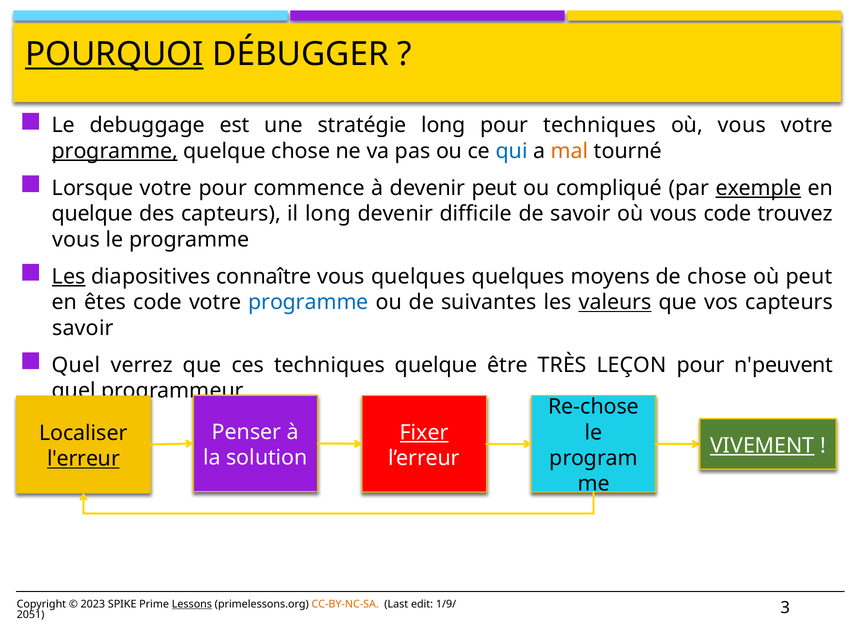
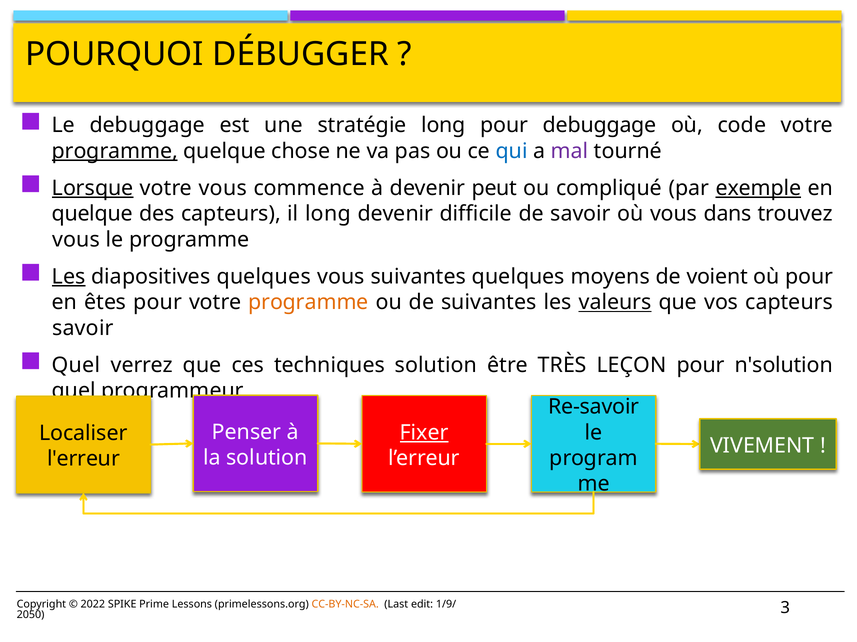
POURQUOI underline: present -> none (114, 54)
pour techniques: techniques -> debuggage (600, 125)
vous: vous -> code (742, 125)
mal colour: orange -> purple (570, 151)
Lorsque underline: none -> present (93, 188)
votre pour: pour -> vous (223, 188)
vous code: code -> dans (728, 214)
diapositives connaître: connaître -> quelques (264, 277)
vous quelques: quelques -> suivantes (418, 277)
de chose: chose -> voient (717, 277)
où peut: peut -> pour (809, 277)
êtes code: code -> pour (158, 303)
programme colour: blue -> orange (308, 303)
techniques quelque: quelque -> solution (436, 365)
n'peuvent: n'peuvent -> n'solution (784, 365)
Re-chose: Re-chose -> Re-savoir (594, 407)
VIVEMENT underline: present -> none (762, 446)
l'erreur underline: present -> none (83, 459)
2023: 2023 -> 2022 (93, 605)
Lessons underline: present -> none (192, 605)
2051: 2051 -> 2050 (31, 615)
